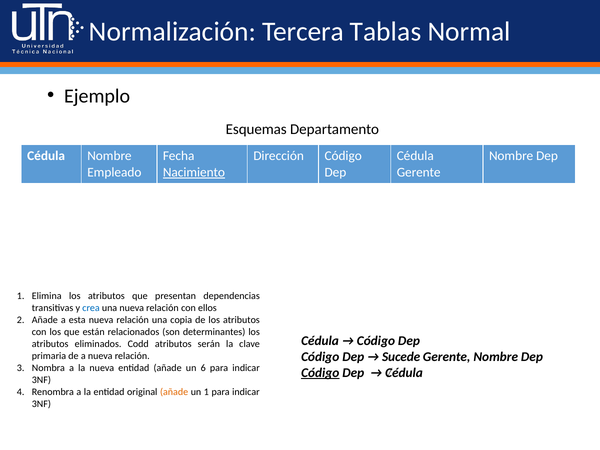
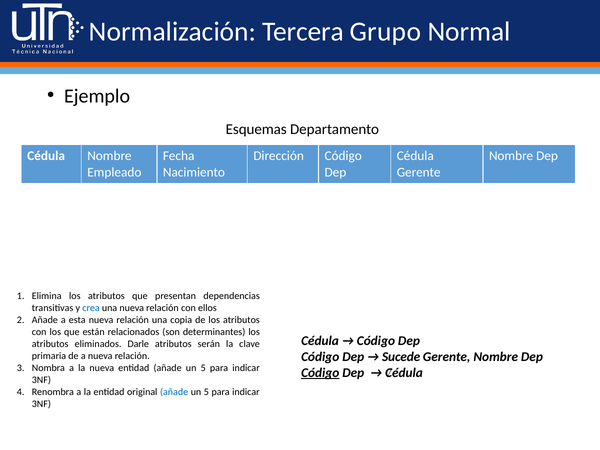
Tablas: Tablas -> Grupo (385, 32)
Nacimiento underline: present -> none (194, 172)
Codd: Codd -> Darle (138, 344)
entidad añade un 6: 6 -> 5 (203, 368)
añade colour: orange -> blue (174, 392)
1: 1 -> 5 (206, 392)
